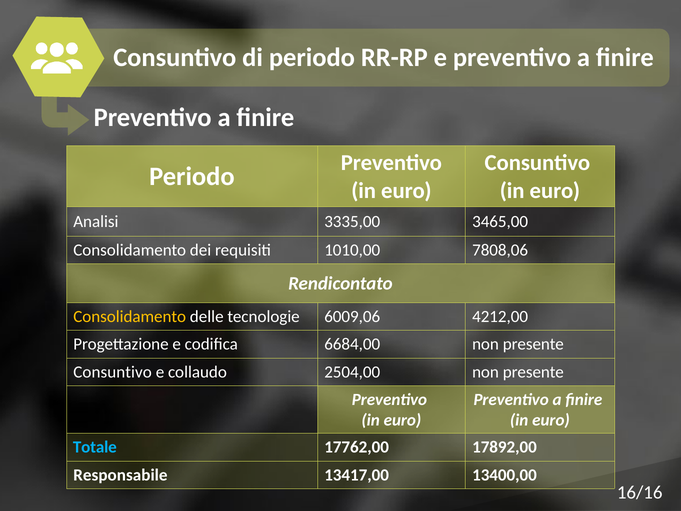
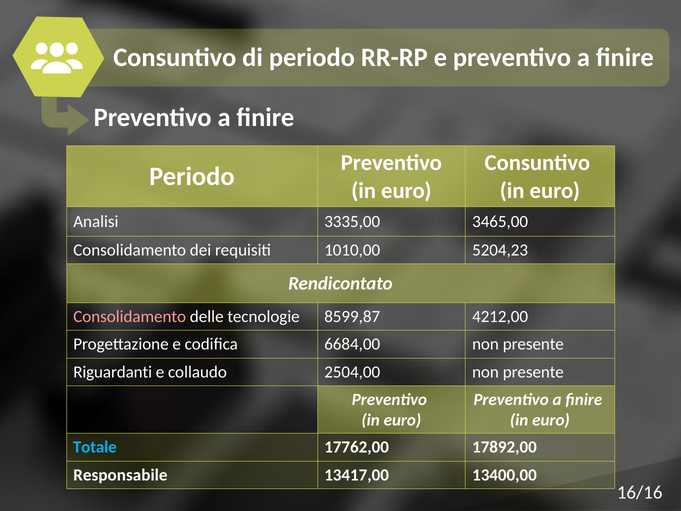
7808,06: 7808,06 -> 5204,23 (500, 250)
Consolidamento colour: yellow -> pink (130, 317)
6009,06: 6009,06 -> 8599,87 (352, 317)
Consuntivo: Consuntivo -> Riguardanti (113, 372)
